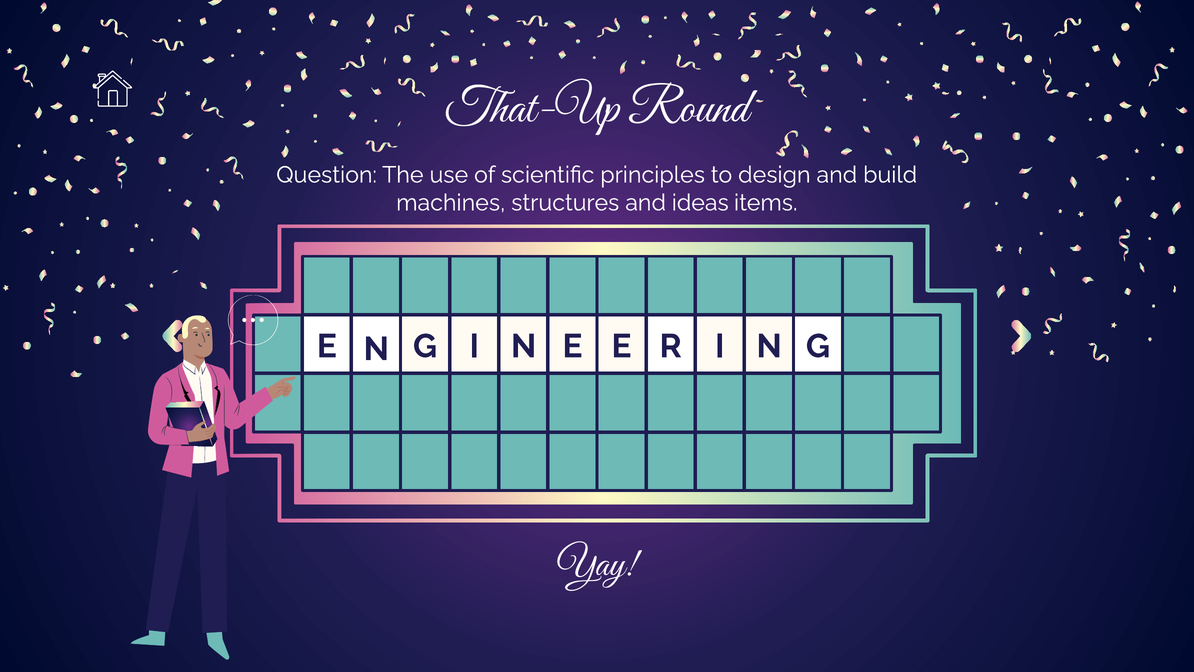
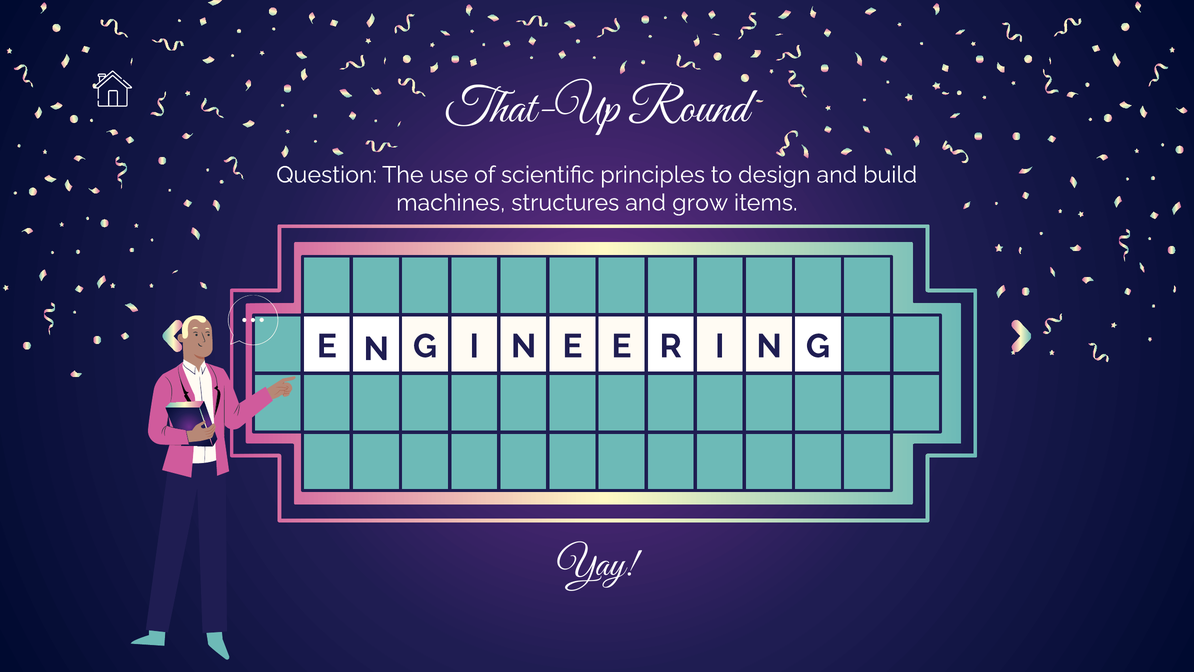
ideas: ideas -> grow (700, 203)
